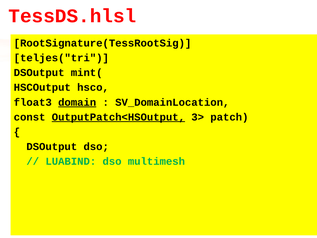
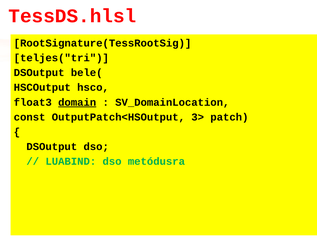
mint(: mint( -> bele( (87, 73)
OutputPatch<HSOutput underline: present -> none (118, 117)
multimesh: multimesh -> metódusra (156, 161)
